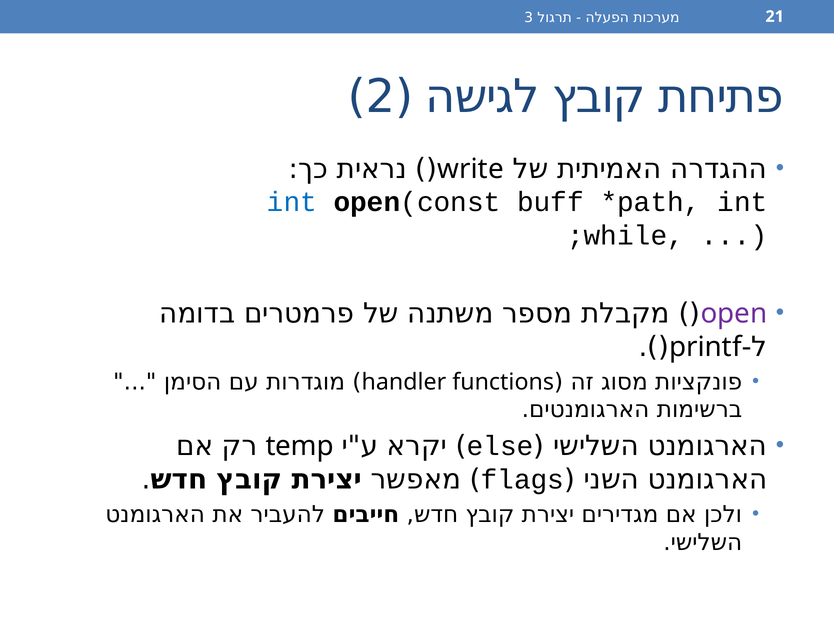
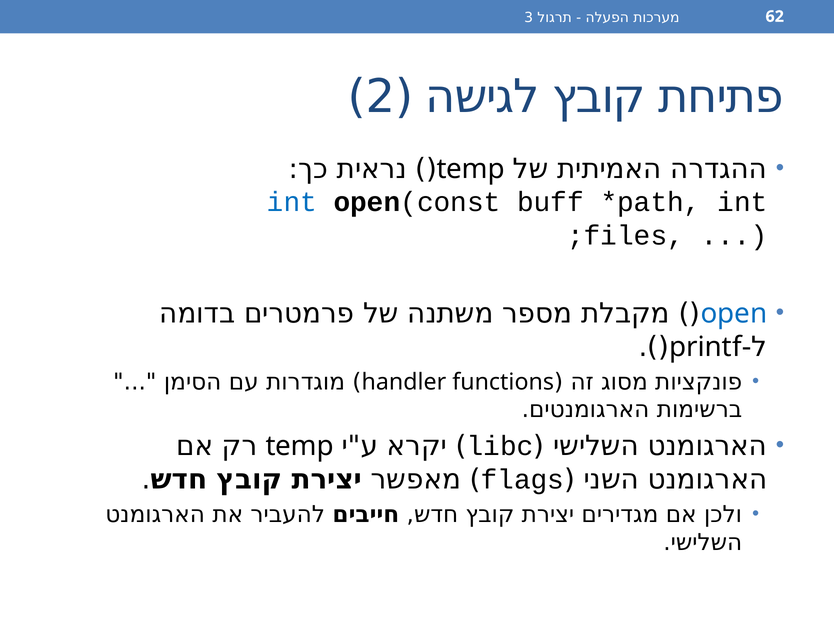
21: 21 -> 62 (775, 16)
write: write -> temp (471, 169)
while: while -> files (634, 235)
open colour: purple -> blue (734, 313)
else: else -> libc (500, 446)
